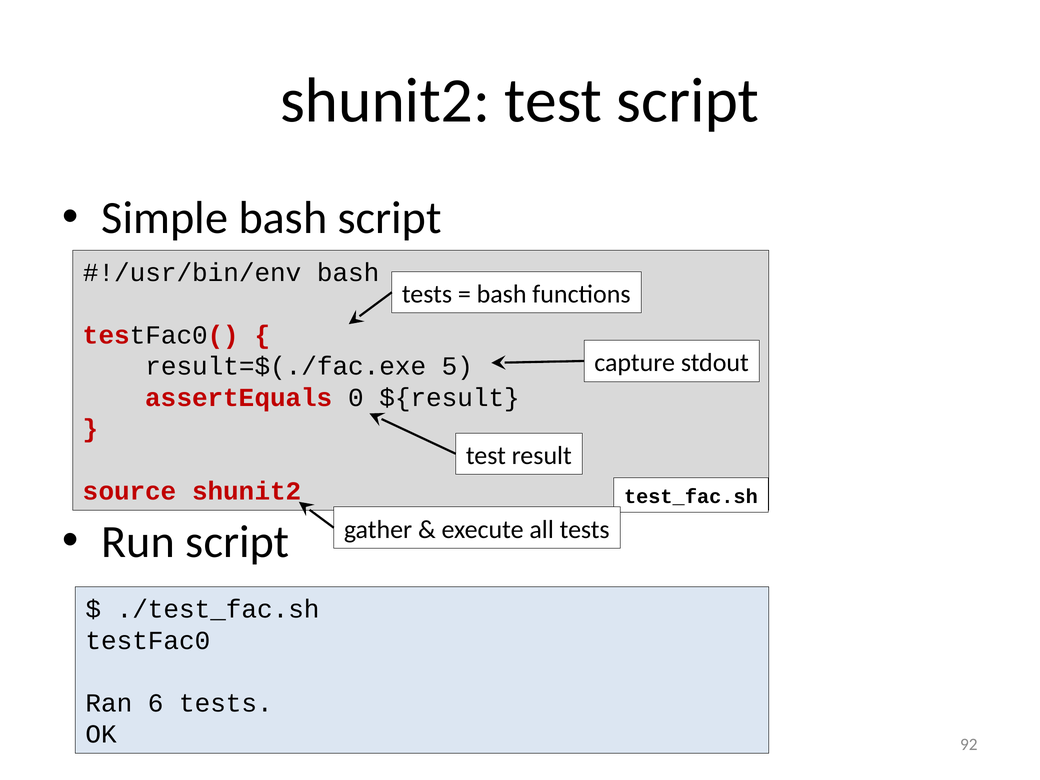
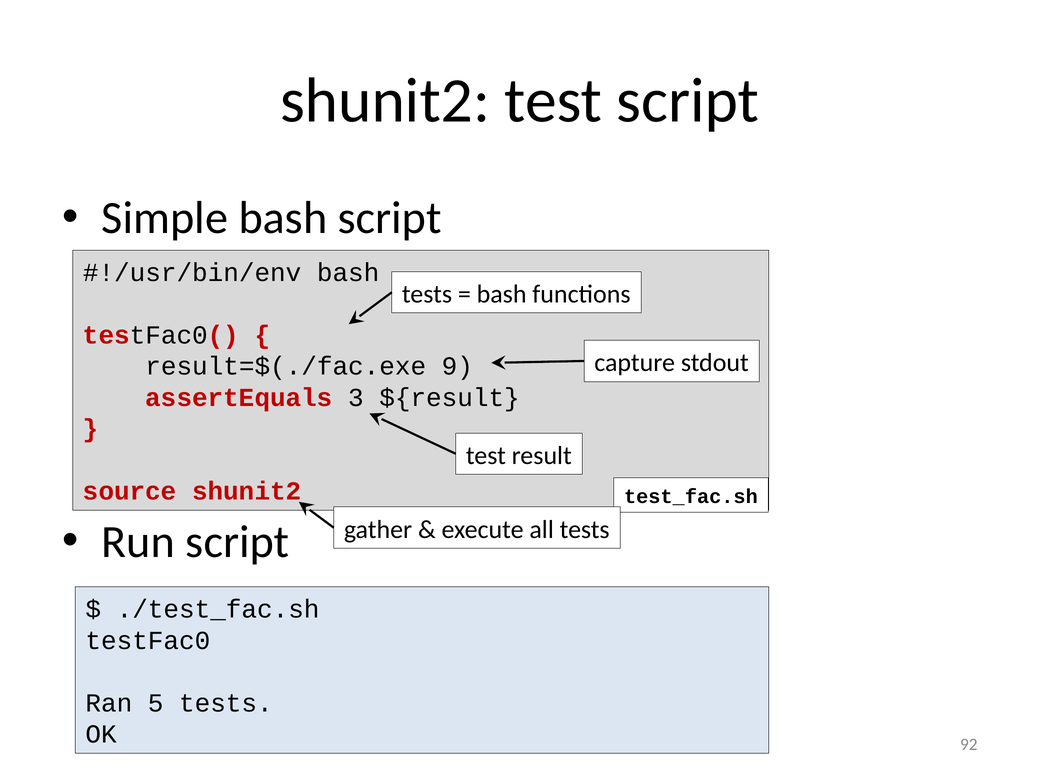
5: 5 -> 9 (457, 366)
0: 0 -> 3 (356, 398)
6: 6 -> 5 (156, 703)
